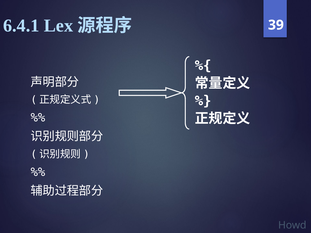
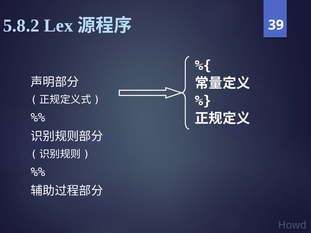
6.4.1: 6.4.1 -> 5.8.2 (21, 26)
